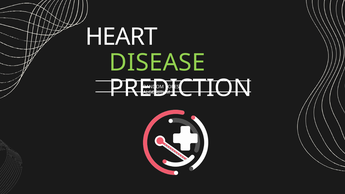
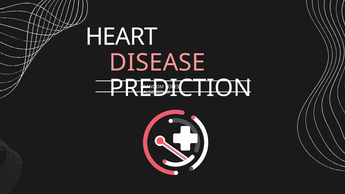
DISEASE colour: light green -> pink (157, 63)
